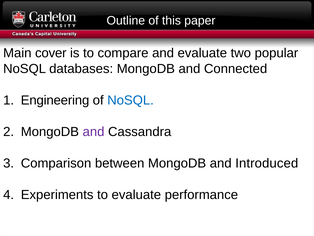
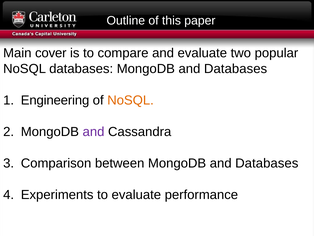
databases MongoDB and Connected: Connected -> Databases (236, 69)
NoSQL colour: blue -> orange (131, 100)
between MongoDB and Introduced: Introduced -> Databases (267, 163)
